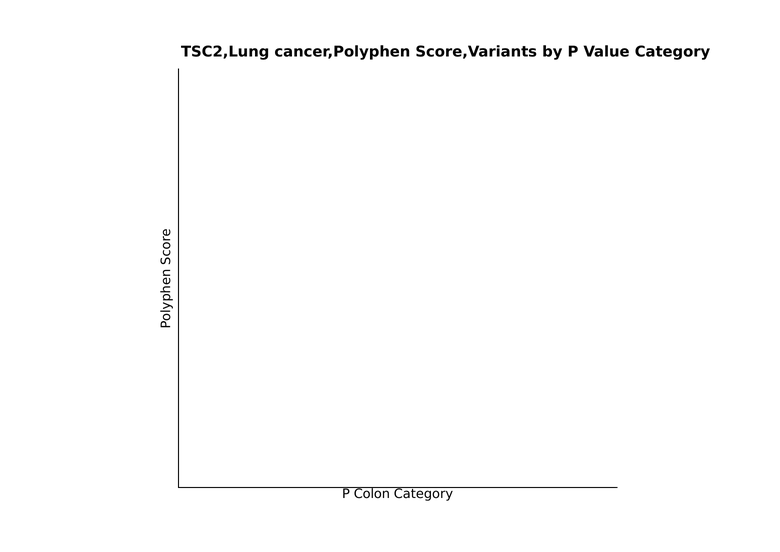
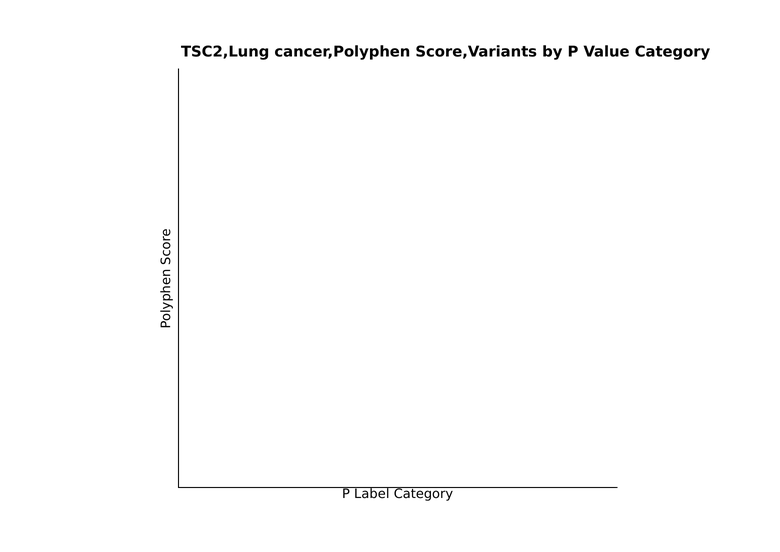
Colon: Colon -> Label (372, 493)
